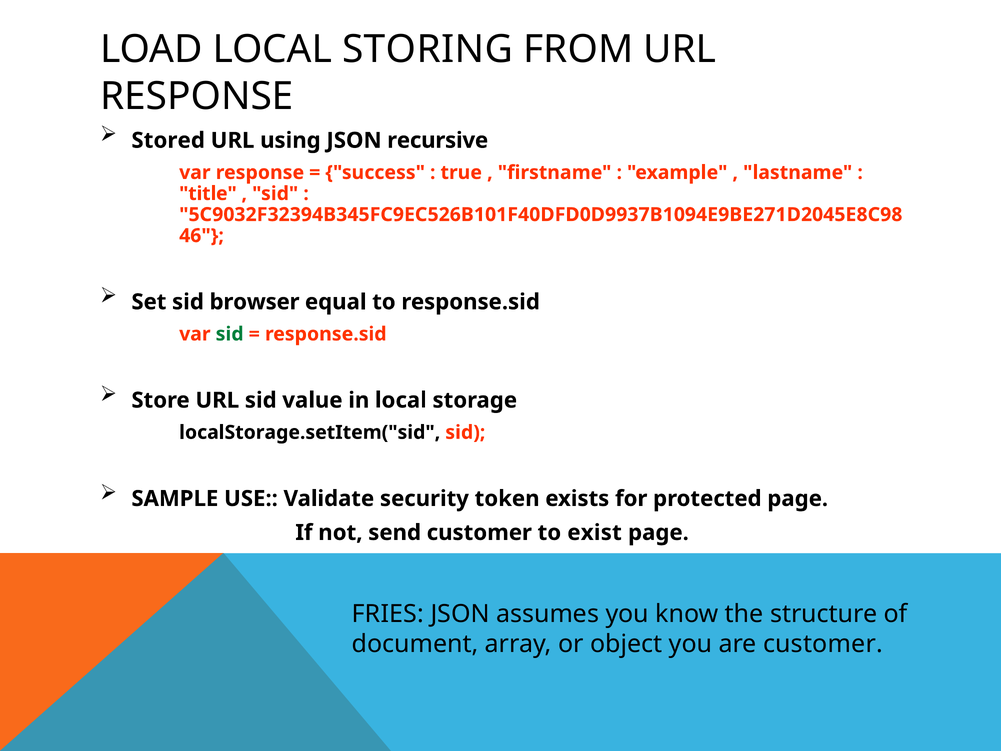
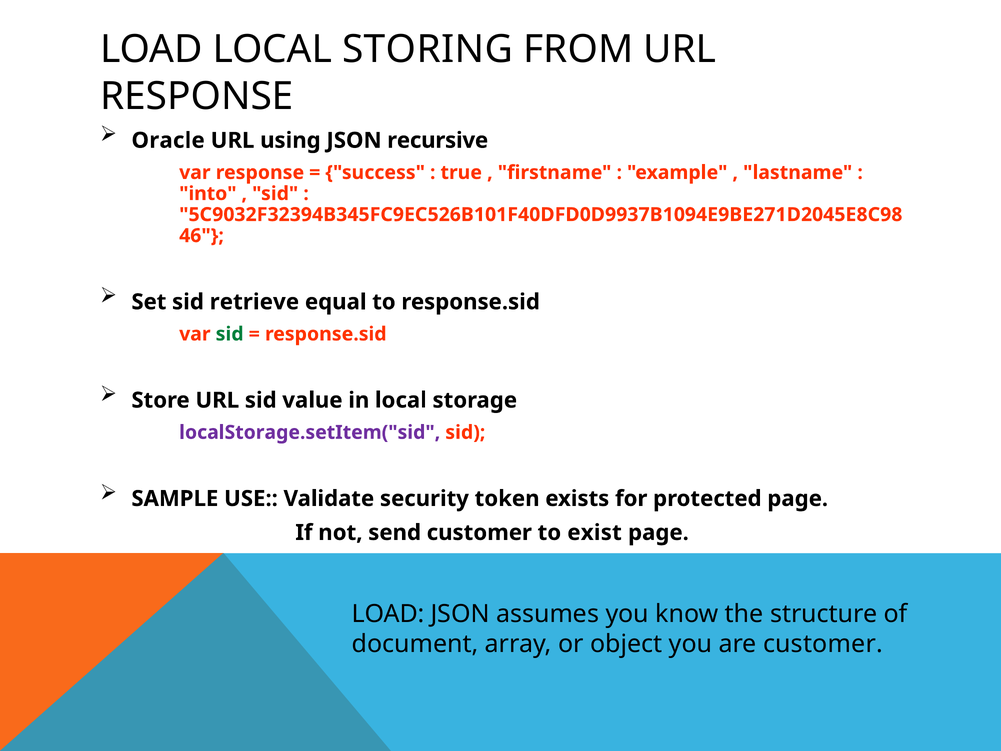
Stored: Stored -> Oracle (168, 140)
title: title -> into (208, 194)
browser: browser -> retrieve (254, 302)
localStorage.setItem("sid colour: black -> purple (310, 432)
FRIES: FRIES -> LOAD (388, 614)
